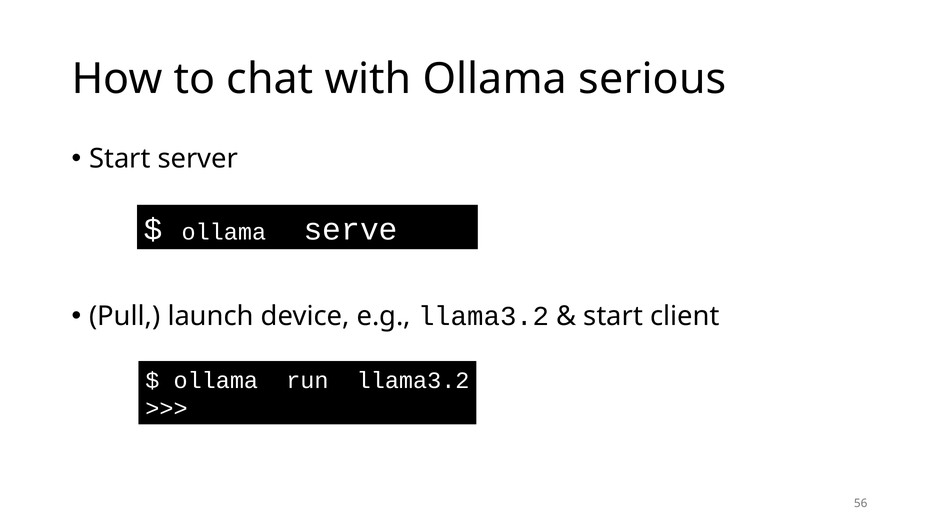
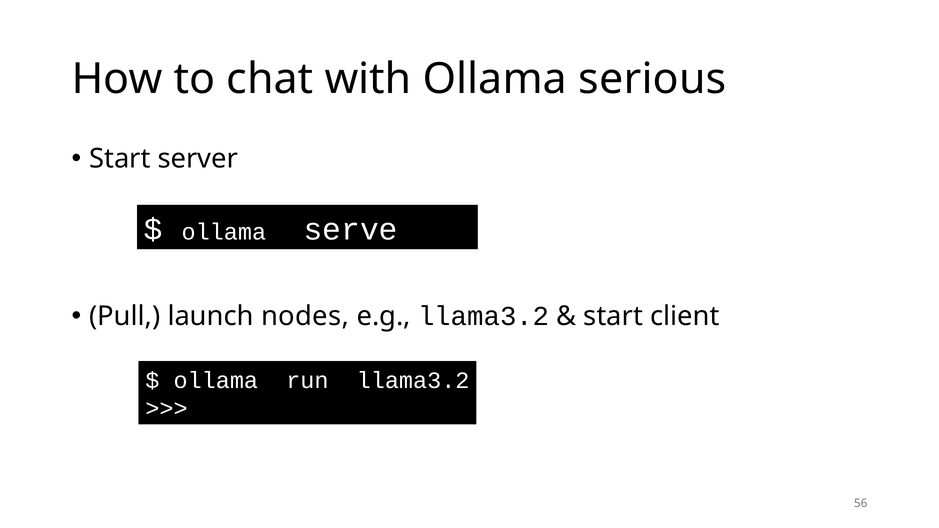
device: device -> nodes (305, 316)
